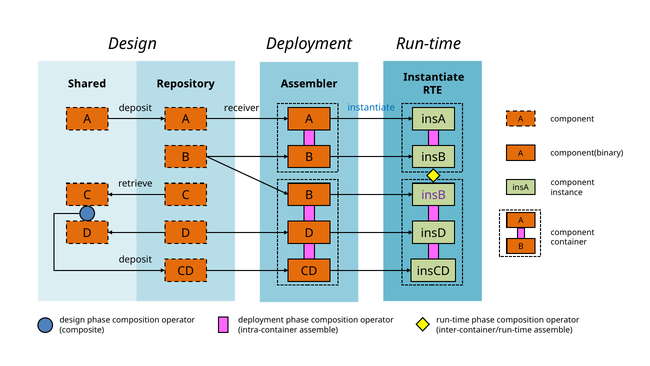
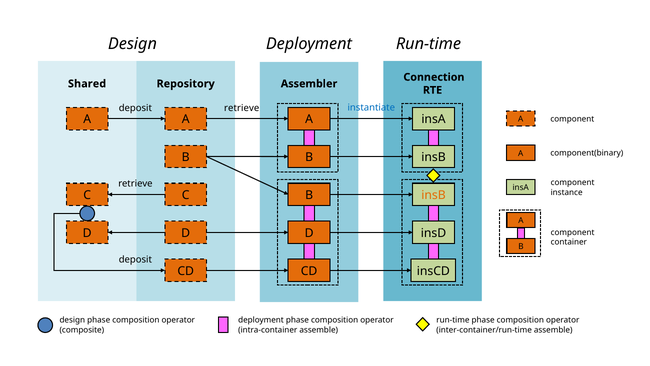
Instantiate: Instantiate -> Connection (434, 77)
deposit receiver: receiver -> retrieve (242, 108)
insB colour: purple -> orange (434, 195)
